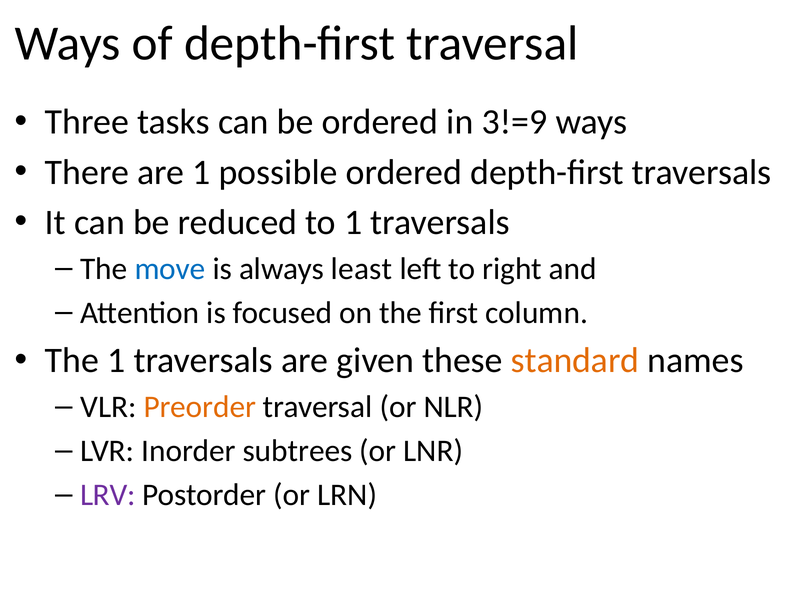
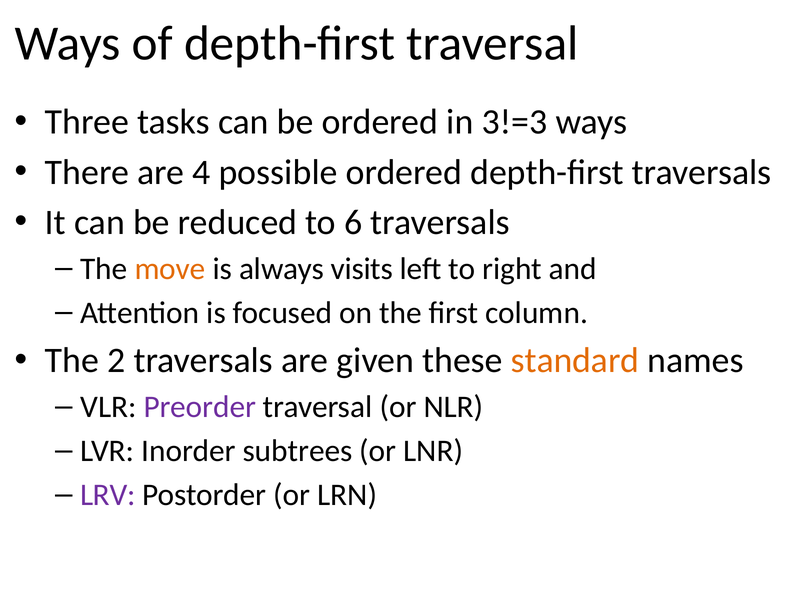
3!=9: 3!=9 -> 3!=3 (514, 122)
are 1: 1 -> 4 (201, 172)
to 1: 1 -> 6 (353, 223)
move colour: blue -> orange (170, 269)
least: least -> visits (362, 269)
The 1: 1 -> 2 (116, 361)
Preorder colour: orange -> purple (200, 407)
